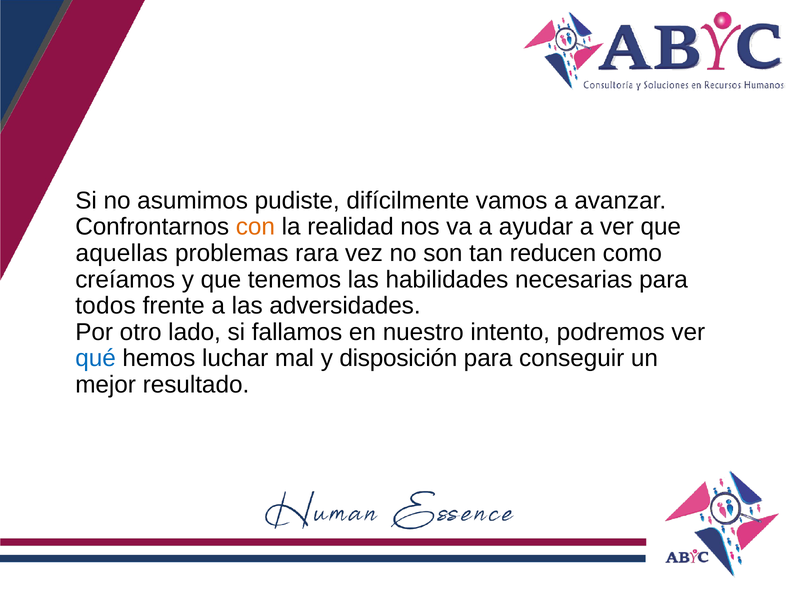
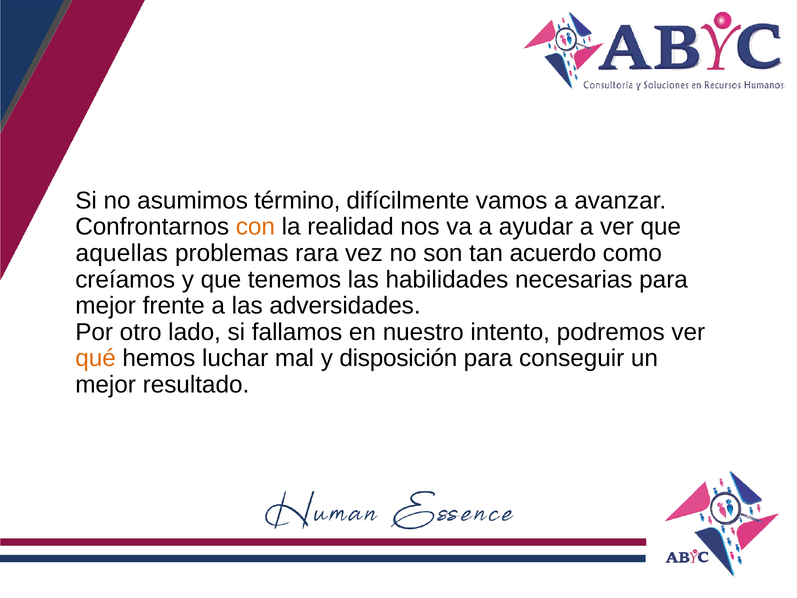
pudiste: pudiste -> término (297, 200)
reducen: reducen -> acuerdo (553, 253)
todos: todos -> mejor (106, 306)
qué colour: blue -> orange (96, 358)
